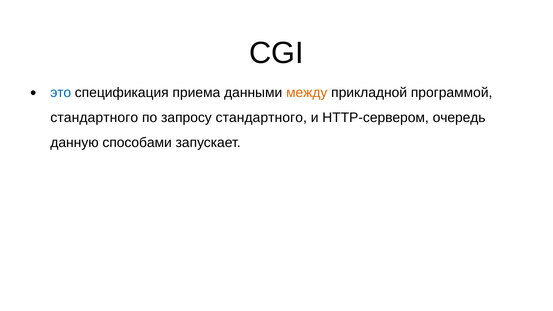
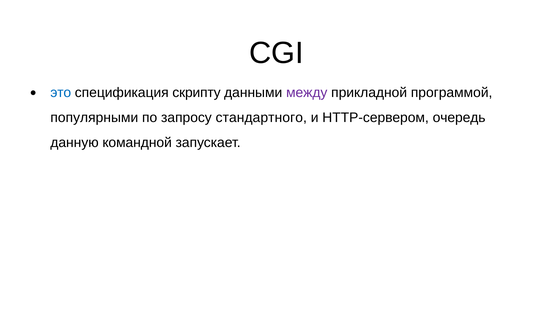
приема: приема -> скрипту (196, 93)
между colour: orange -> purple (307, 93)
стандартного: стандартного -> популярными (94, 118)
способами: способами -> командной (137, 143)
